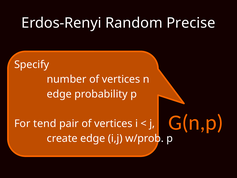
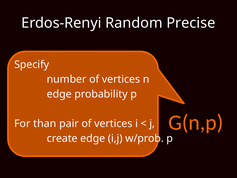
tend: tend -> than (45, 123)
